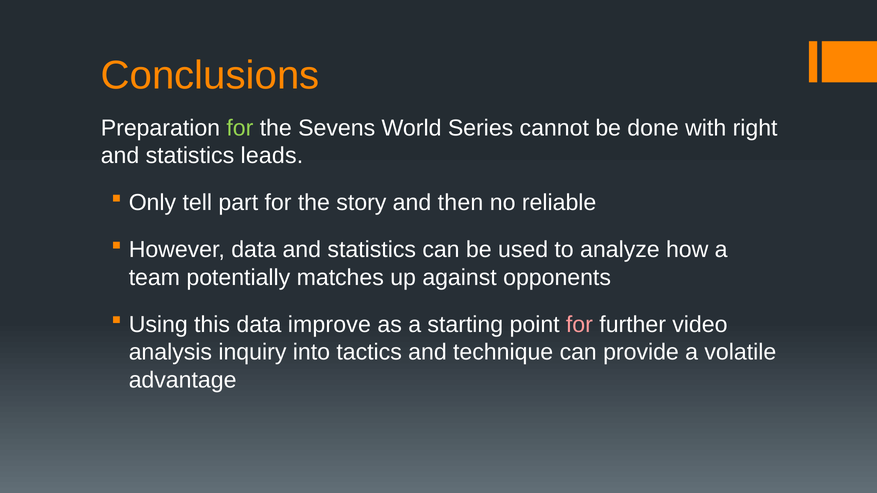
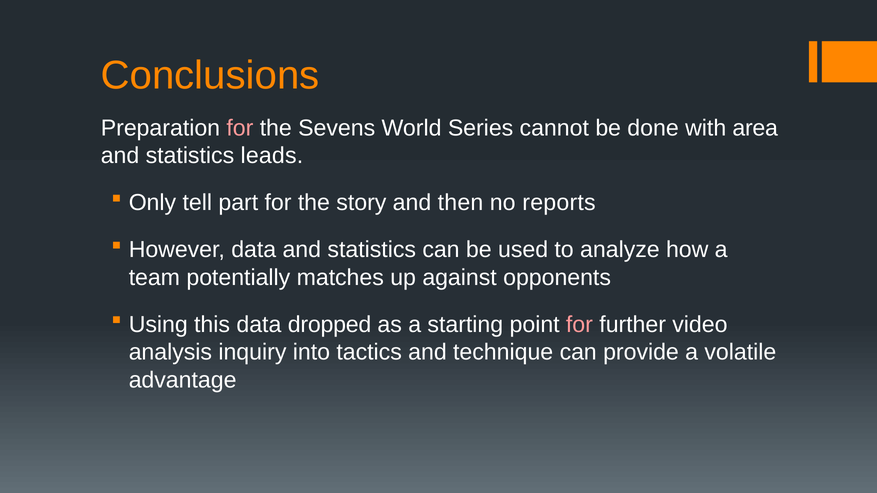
for colour: light green -> pink (240, 128)
right: right -> area (755, 128)
reliable: reliable -> reports (559, 203)
improve: improve -> dropped (330, 325)
